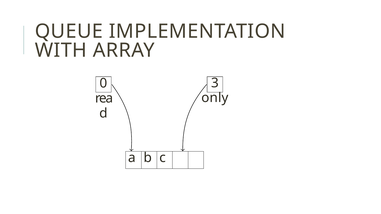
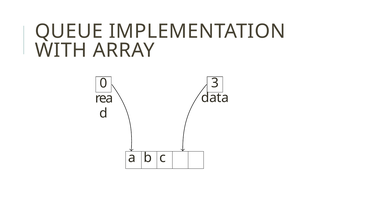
only: only -> data (215, 98)
